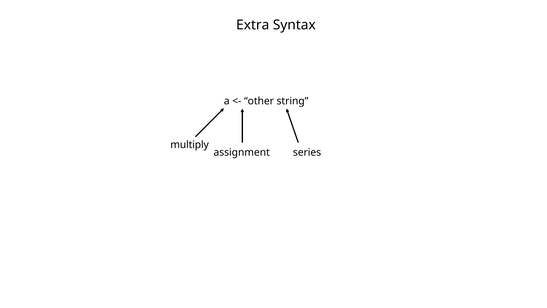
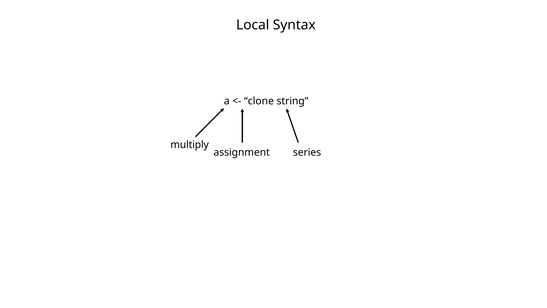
Extra: Extra -> Local (253, 25)
other: other -> clone (259, 101)
